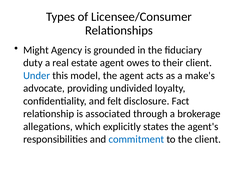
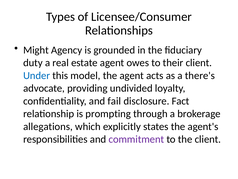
make's: make's -> there's (200, 75)
felt: felt -> fail (114, 101)
associated: associated -> prompting (108, 113)
commitment colour: blue -> purple (136, 139)
